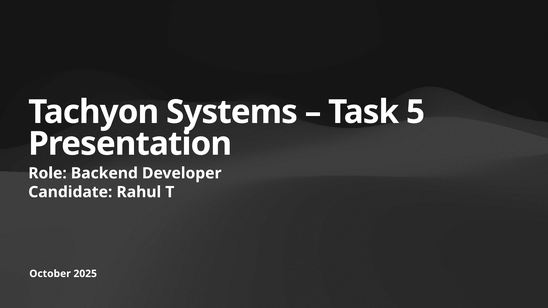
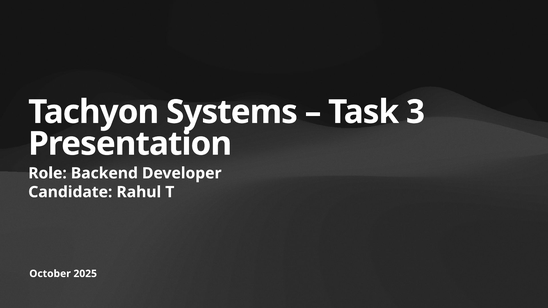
5: 5 -> 3 (415, 112)
